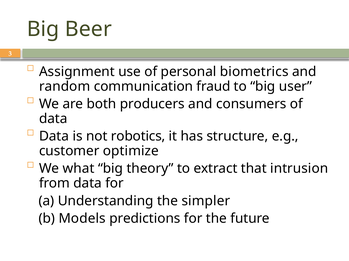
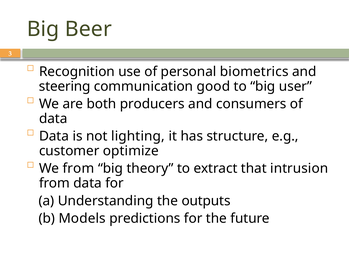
Assignment: Assignment -> Recognition (77, 72)
random: random -> steering (65, 87)
fraud: fraud -> good (213, 87)
robotics: robotics -> lighting (138, 137)
We what: what -> from (78, 169)
simpler: simpler -> outputs (206, 201)
